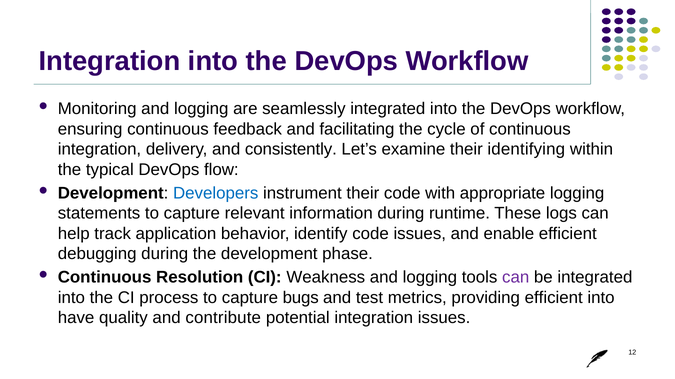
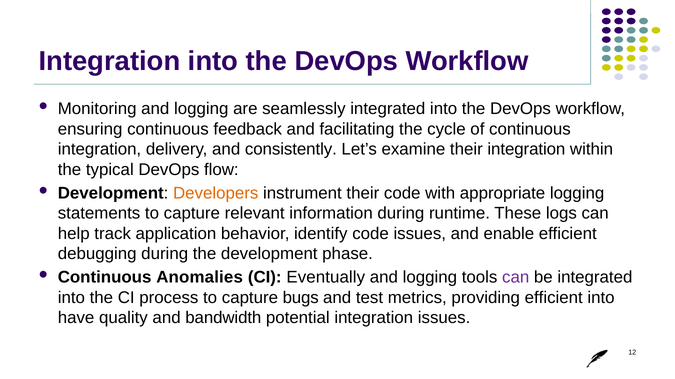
their identifying: identifying -> integration (526, 150)
Developers colour: blue -> orange (216, 193)
Resolution: Resolution -> Anomalies (200, 278)
Weakness: Weakness -> Eventually (326, 278)
contribute: contribute -> bandwidth (223, 318)
